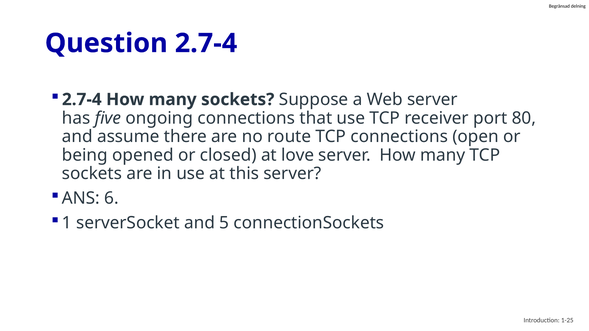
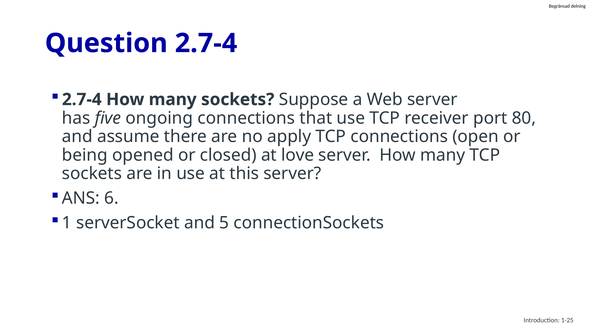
route: route -> apply (289, 137)
